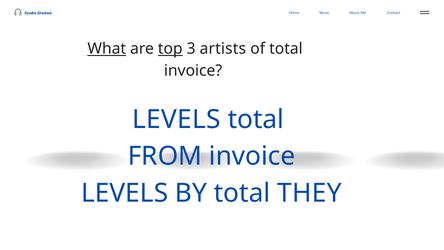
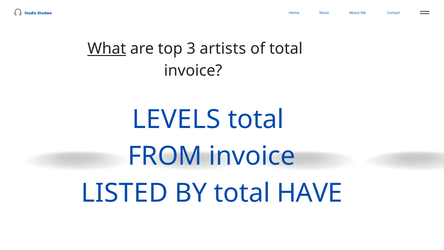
top underline: present -> none (170, 49)
LEVELS: LEVELS -> LISTED (125, 193)
THEY: THEY -> HAVE (310, 193)
